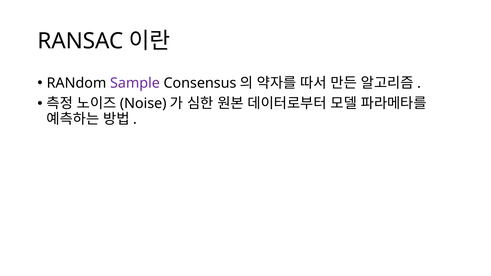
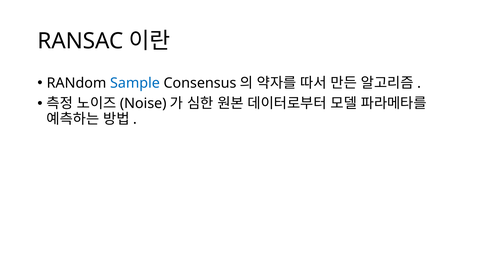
Sample colour: purple -> blue (135, 83)
